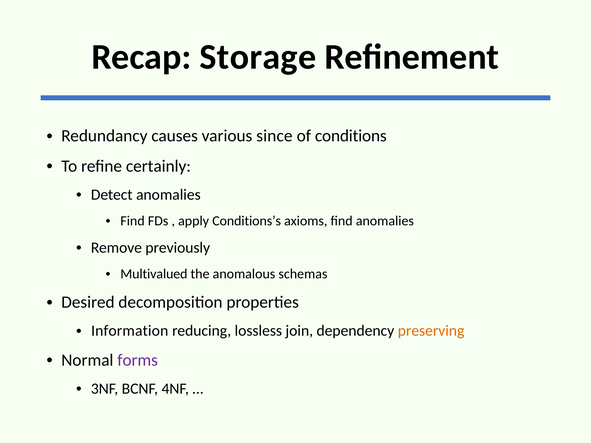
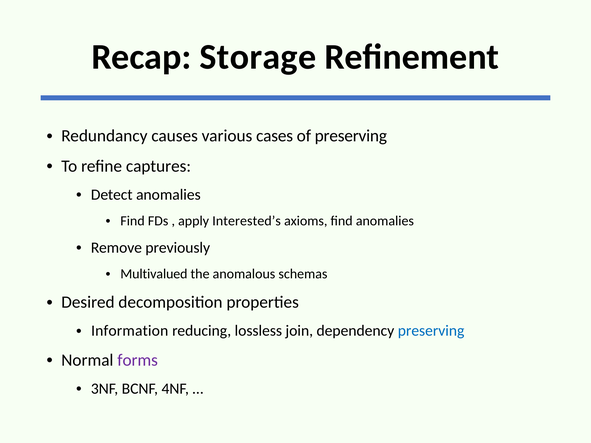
since: since -> cases (275, 136)
of conditions: conditions -> preserving (351, 136)
certainly: certainly -> captures (158, 166)
Conditions’s: Conditions’s -> Interested’s (247, 221)
preserving colour: orange -> blue (431, 331)
